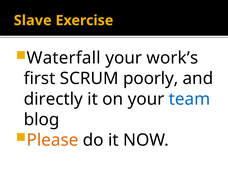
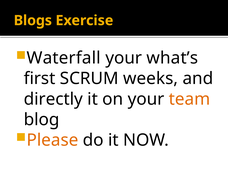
Slave: Slave -> Blogs (33, 20)
work’s: work’s -> what’s (172, 58)
poorly: poorly -> weeks (151, 79)
team colour: blue -> orange (190, 99)
